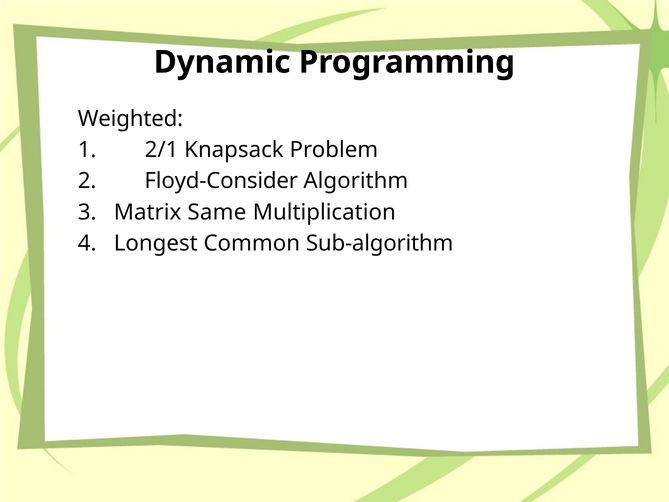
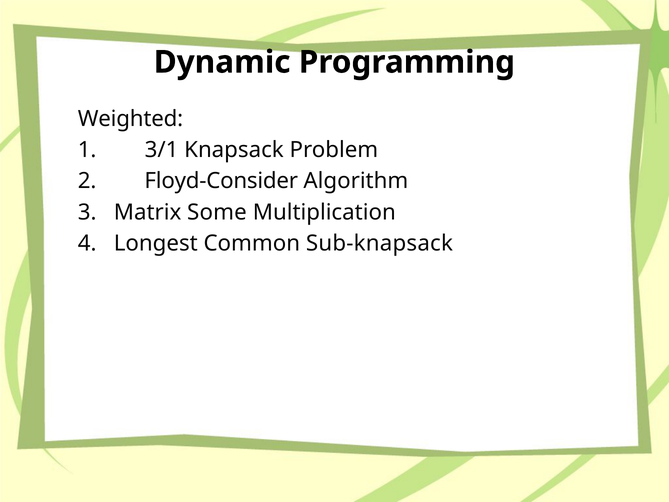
2/1: 2/1 -> 3/1 (162, 150)
Same: Same -> Some (217, 212)
Sub-algorithm: Sub-algorithm -> Sub-knapsack (379, 243)
